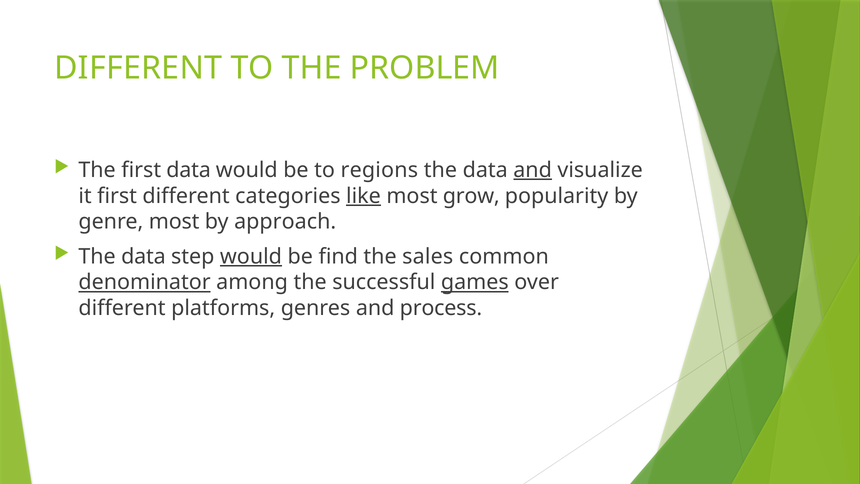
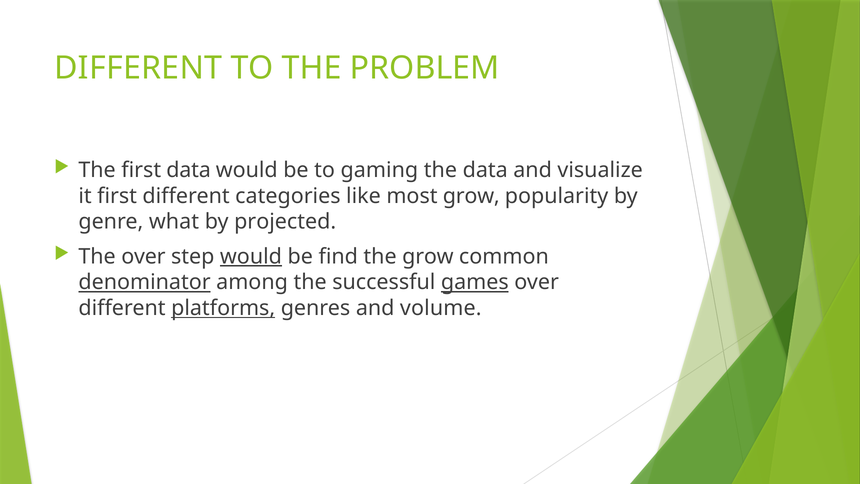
regions: regions -> gaming (379, 170)
and underline: present -> none (533, 170)
like underline: present -> none (363, 196)
genre most: most -> what (174, 222)
approach: approach -> projected (285, 222)
data: data -> over (143, 256)
the sales: sales -> grow (428, 256)
platforms underline: none -> present (223, 308)
process: process -> volume (441, 308)
